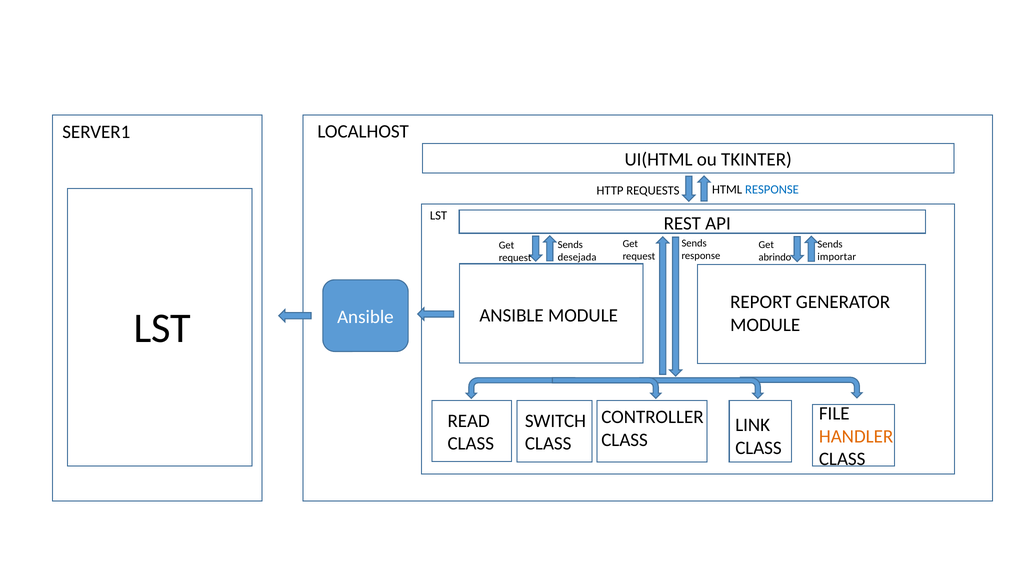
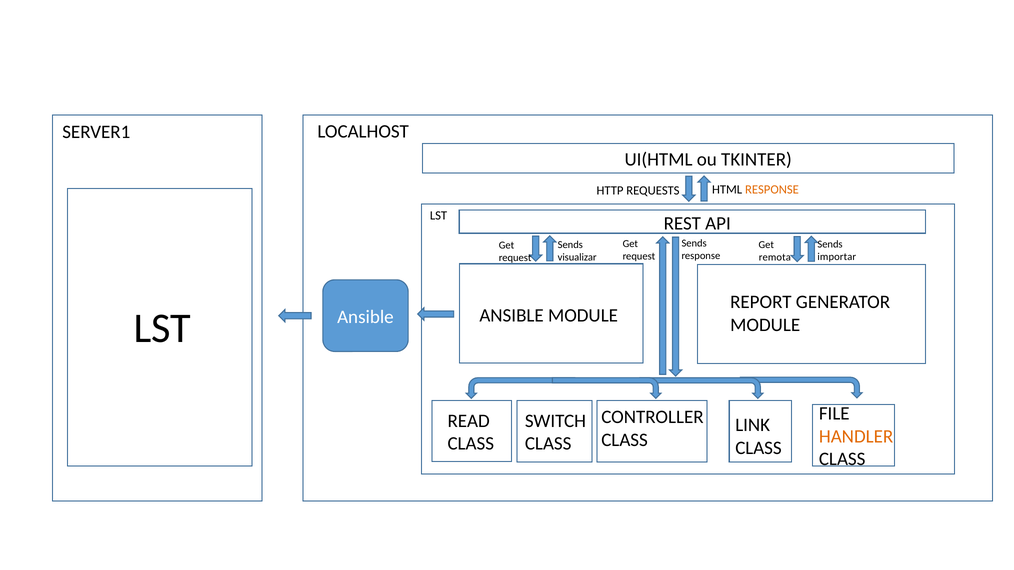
RESPONSE colour: blue -> orange (772, 190)
desejada: desejada -> visualizar (577, 258)
abrindo: abrindo -> remota (775, 258)
